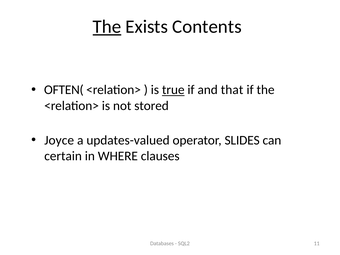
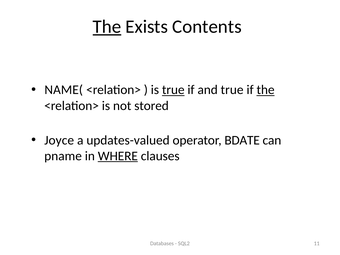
OFTEN(: OFTEN( -> NAME( (64, 90)
and that: that -> true (232, 90)
the underline: none -> present (266, 90)
SLIDES: SLIDES -> BDATE (242, 140)
certain: certain -> pname (63, 156)
WHERE underline: none -> present (118, 156)
